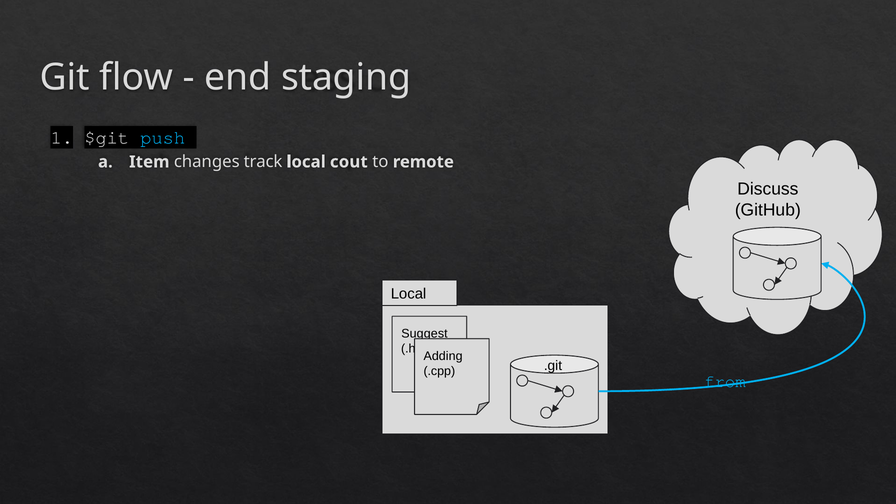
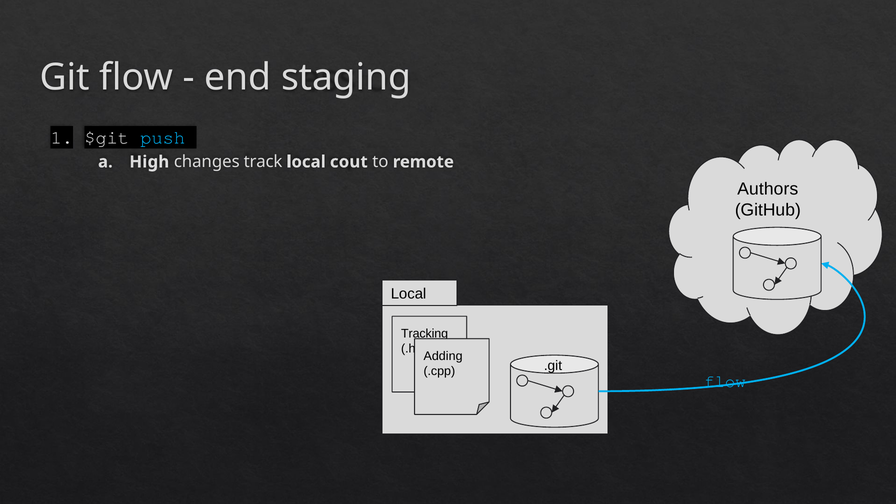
Item: Item -> High (149, 162)
Discuss: Discuss -> Authors (768, 189)
Suggest: Suggest -> Tracking (425, 334)
from: from -> flow (725, 382)
